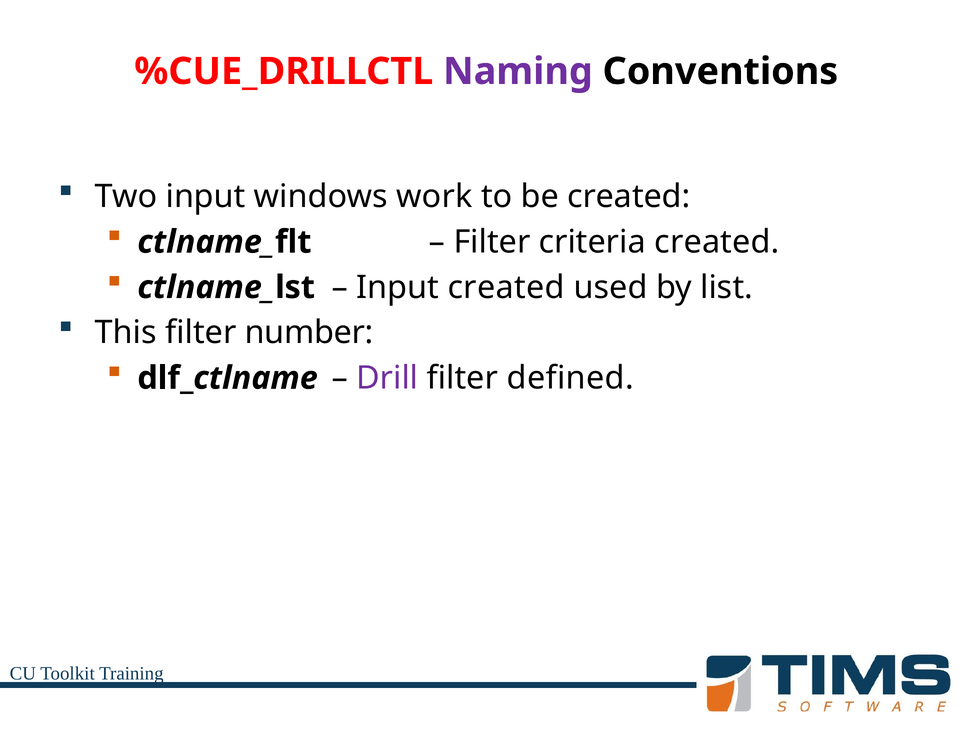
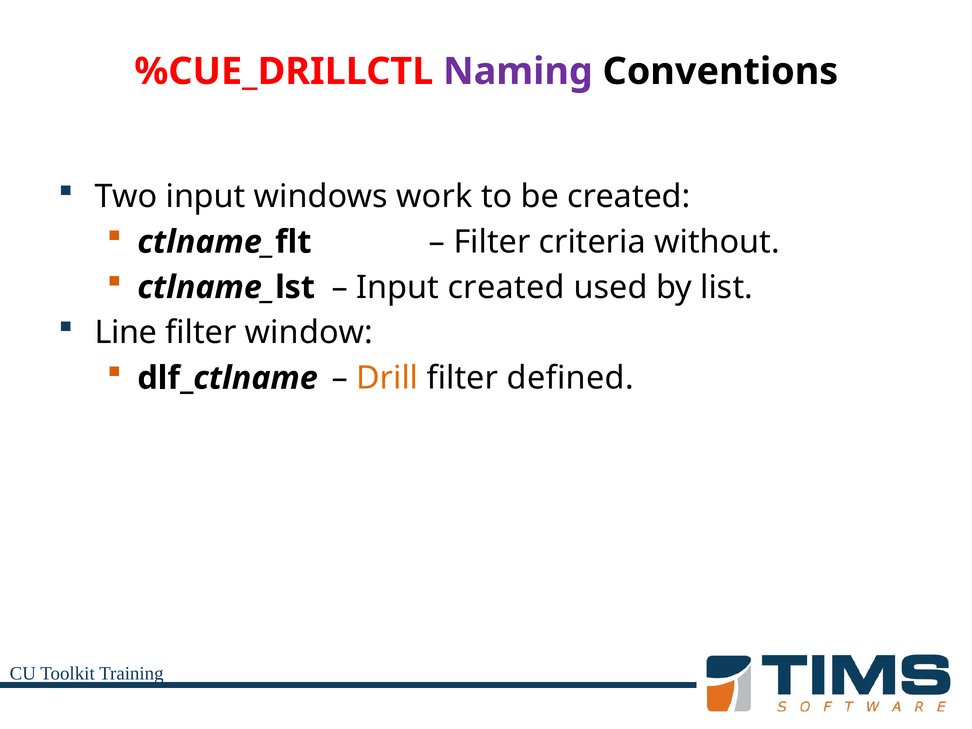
criteria created: created -> without (717, 242)
This: This -> Line (126, 333)
number: number -> window (309, 333)
Drill colour: purple -> orange (387, 378)
